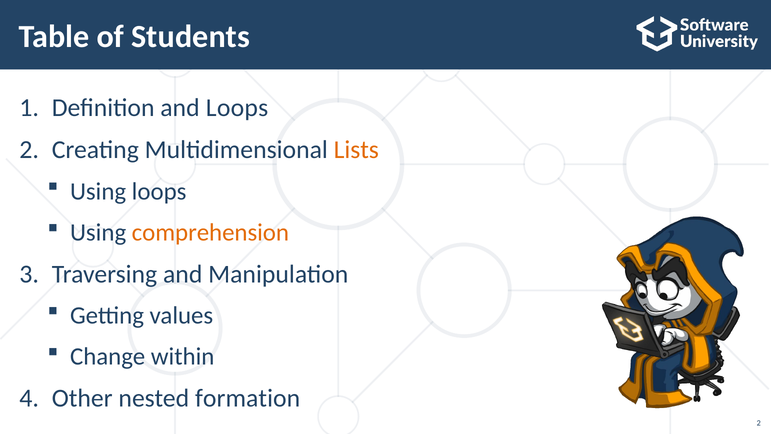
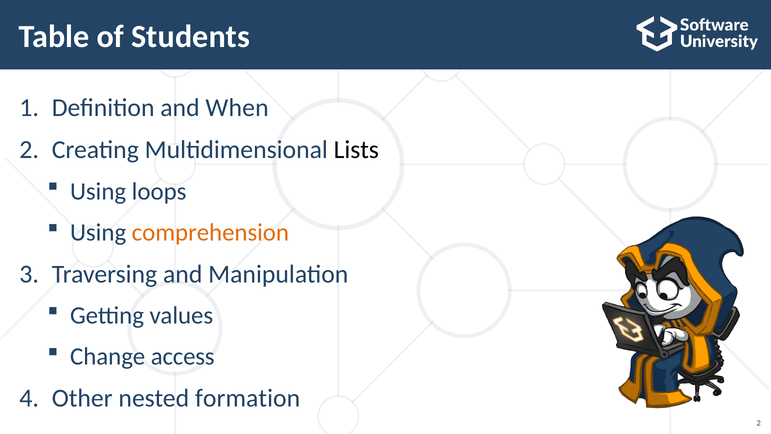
and Loops: Loops -> When (237, 108)
Lists colour: orange -> black (356, 150)
within: within -> access (183, 356)
